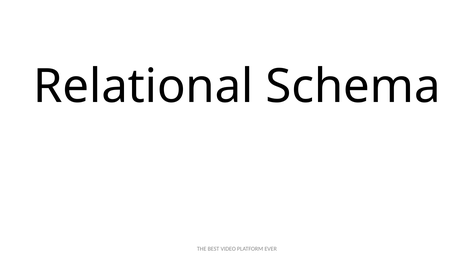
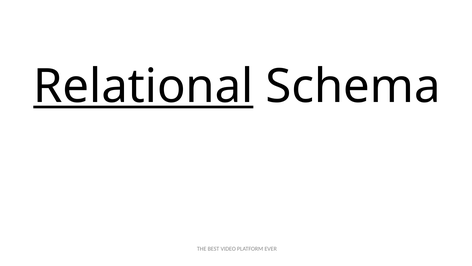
Relational underline: none -> present (143, 87)
